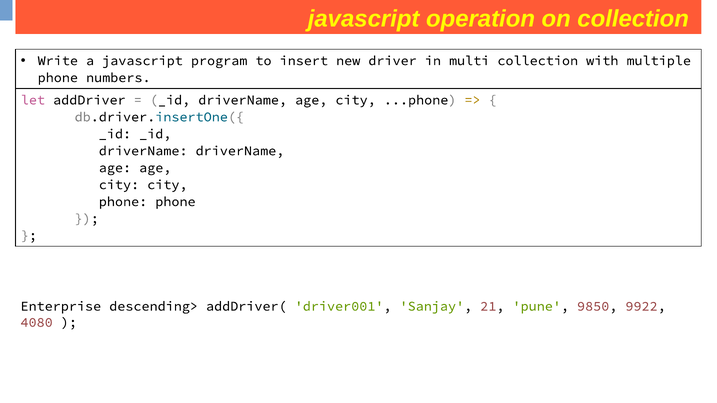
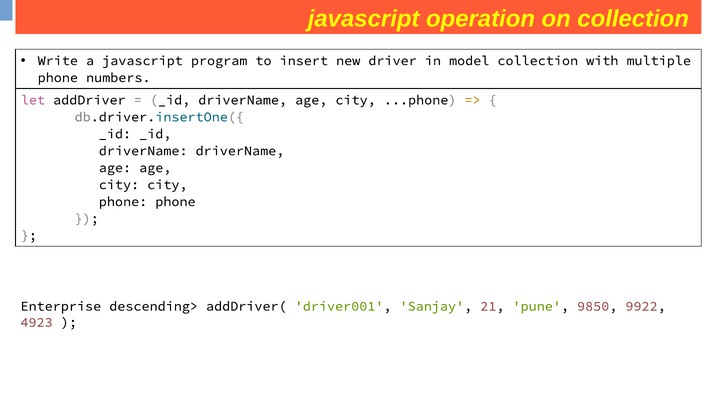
multi: multi -> model (469, 61)
4080: 4080 -> 4923 (37, 323)
